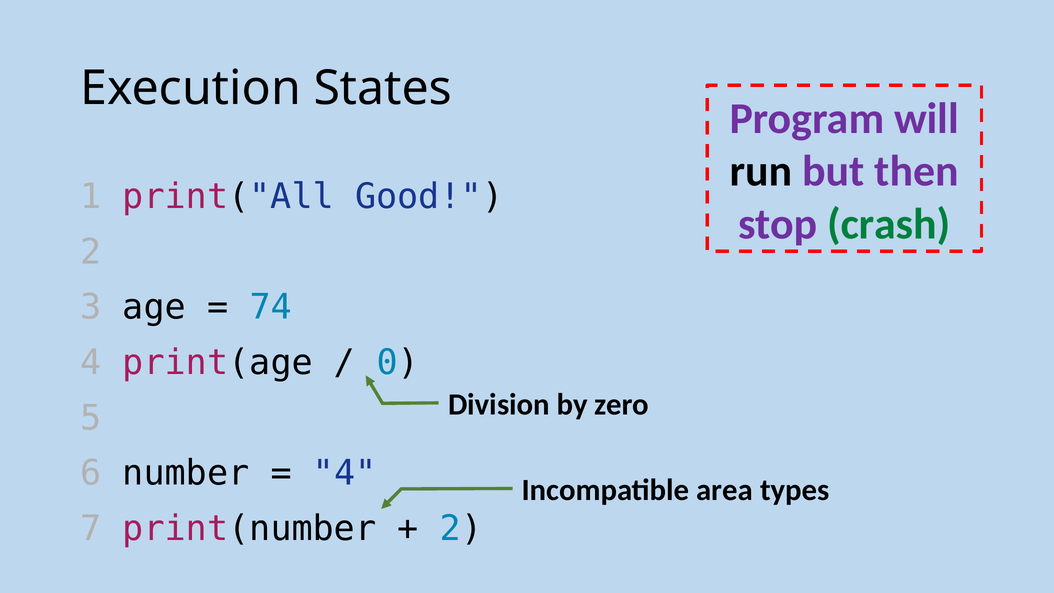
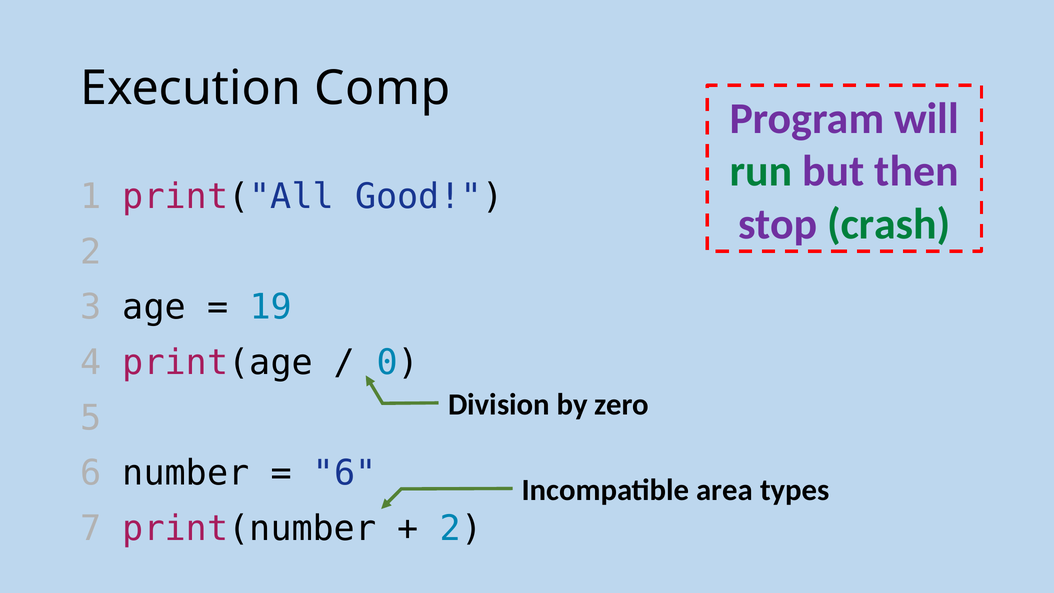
States: States -> Comp (382, 89)
run colour: black -> green (761, 171)
74: 74 -> 19 (271, 307)
4: 4 -> 6 (345, 473)
